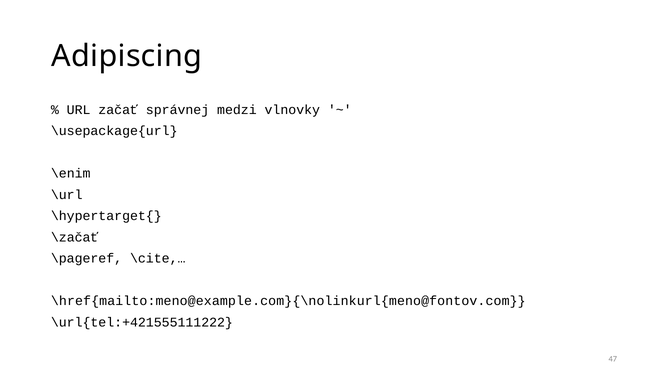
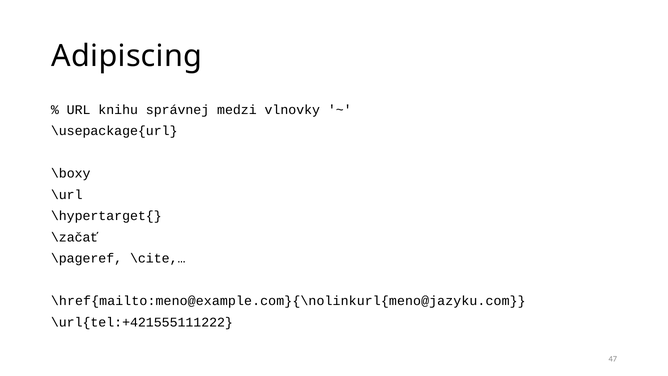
začať: začať -> knihu (118, 110)
\enim: \enim -> \boxy (71, 173)
\href{mailto:meno@example.com}{\nolinkurl{meno@fontov.com: \href{mailto:meno@example.com}{\nolinkurl{meno@fontov.com -> \href{mailto:meno@example.com}{\nolinkurl{meno@jazyku.com (288, 301)
